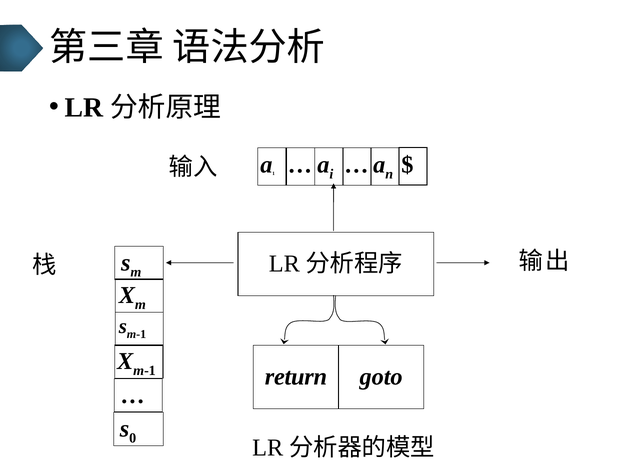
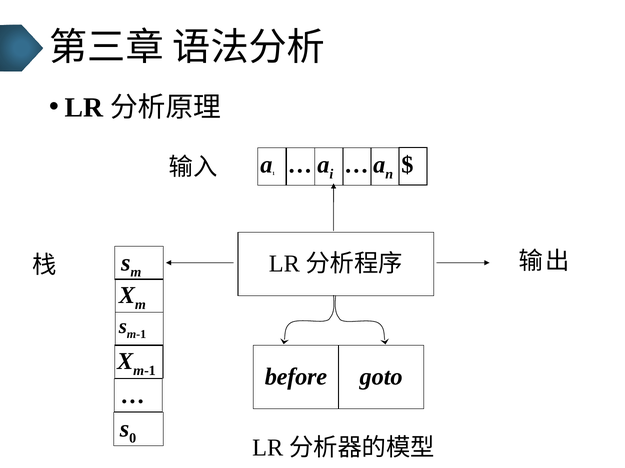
return: return -> before (296, 377)
